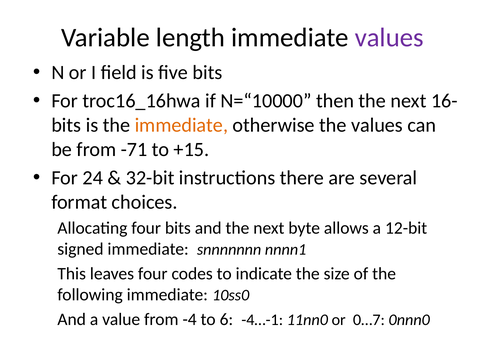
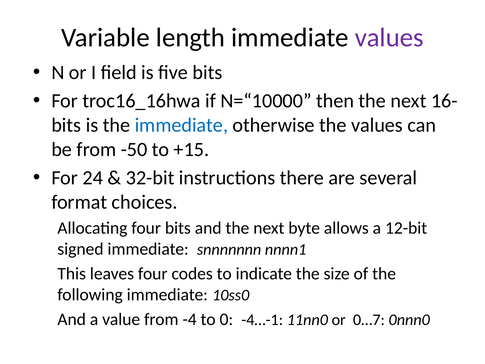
immediate colour: orange -> blue (181, 125)
-71: -71 -> -50 (134, 149)
6: 6 -> 0 (226, 319)
